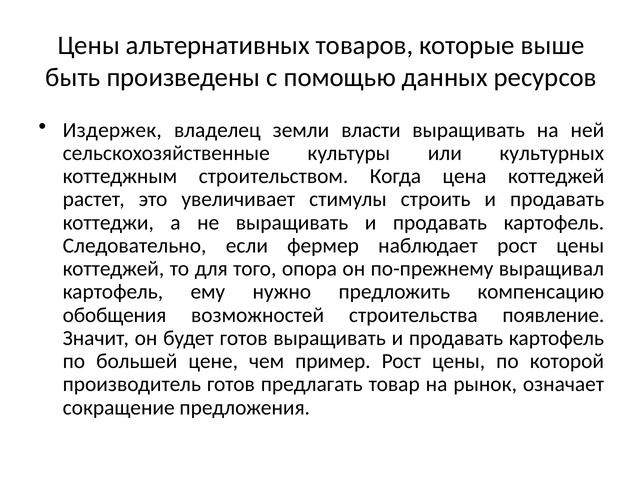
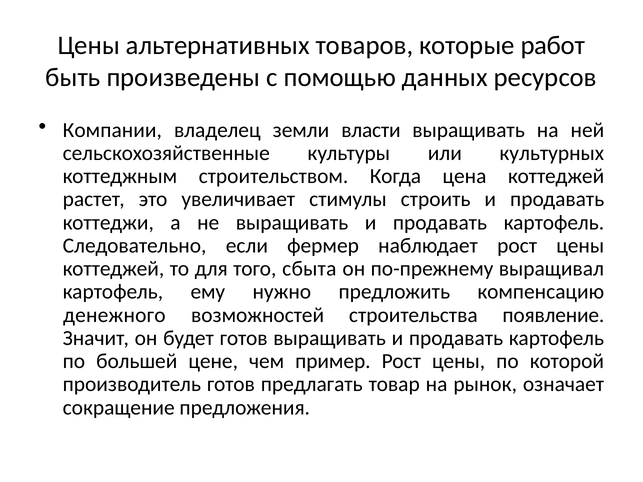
выше: выше -> работ (553, 45)
Издержек: Издержек -> Компании (112, 130)
опора: опора -> сбыта (309, 269)
обобщения: обобщения -> денежного (114, 315)
